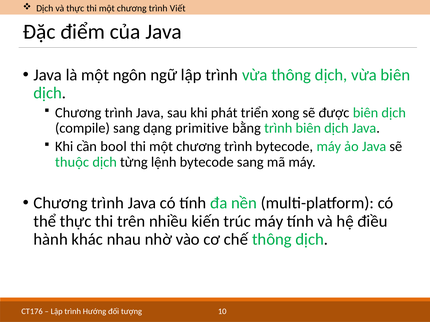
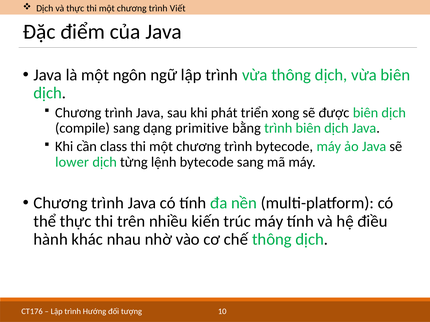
bool: bool -> class (114, 147)
thuộc: thuộc -> lower (72, 162)
